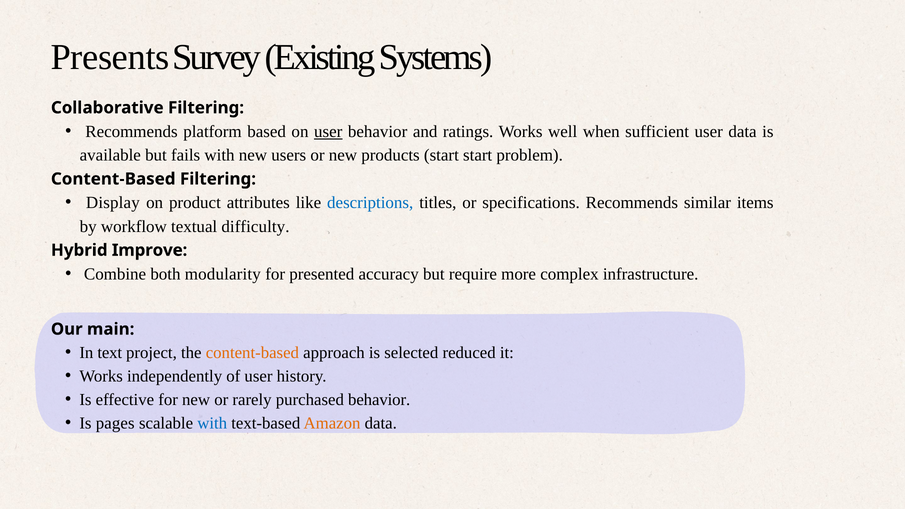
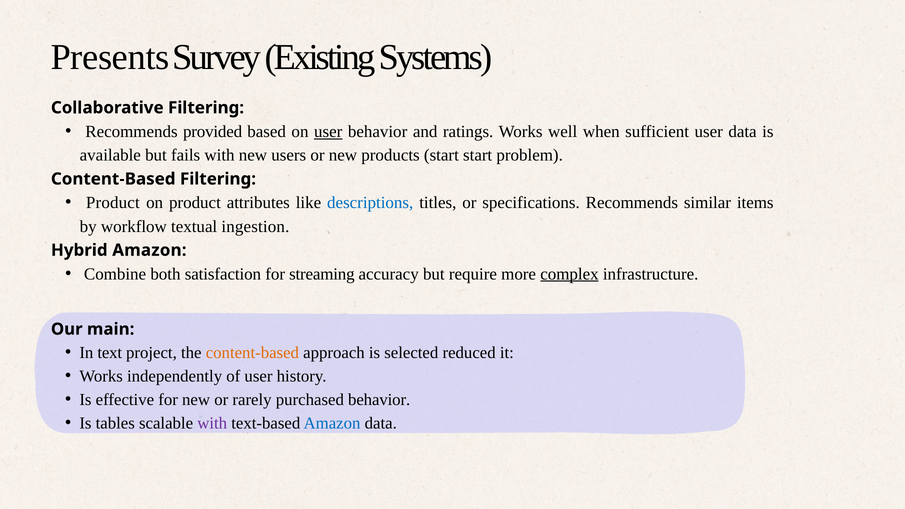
platform: platform -> provided (213, 131)
Display: Display -> Product (113, 203)
difficulty: difficulty -> ingestion (255, 226)
Hybrid Improve: Improve -> Amazon (149, 250)
modularity: modularity -> satisfaction (223, 274)
presented: presented -> streaming (322, 274)
complex underline: none -> present (569, 274)
pages: pages -> tables (115, 423)
with colour: blue -> purple (212, 423)
Amazon colour: orange -> blue (332, 423)
